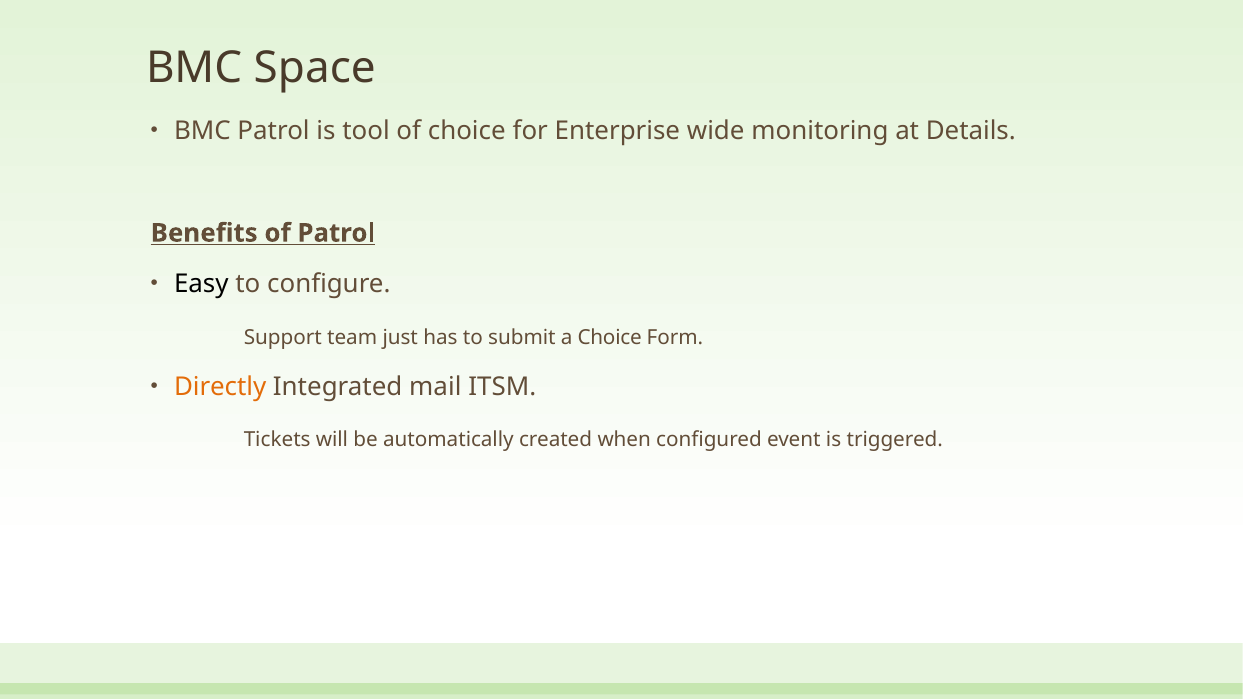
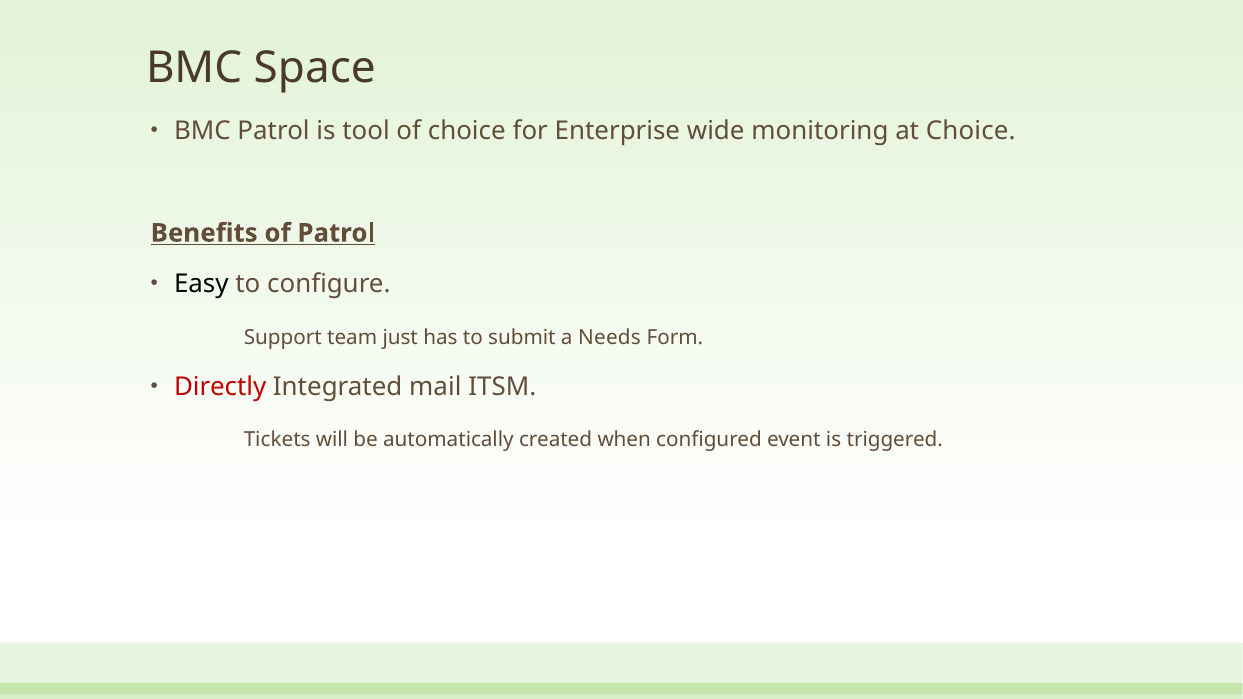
at Details: Details -> Choice (971, 131)
a Choice: Choice -> Needs (609, 337)
Directly colour: orange -> red (220, 387)
